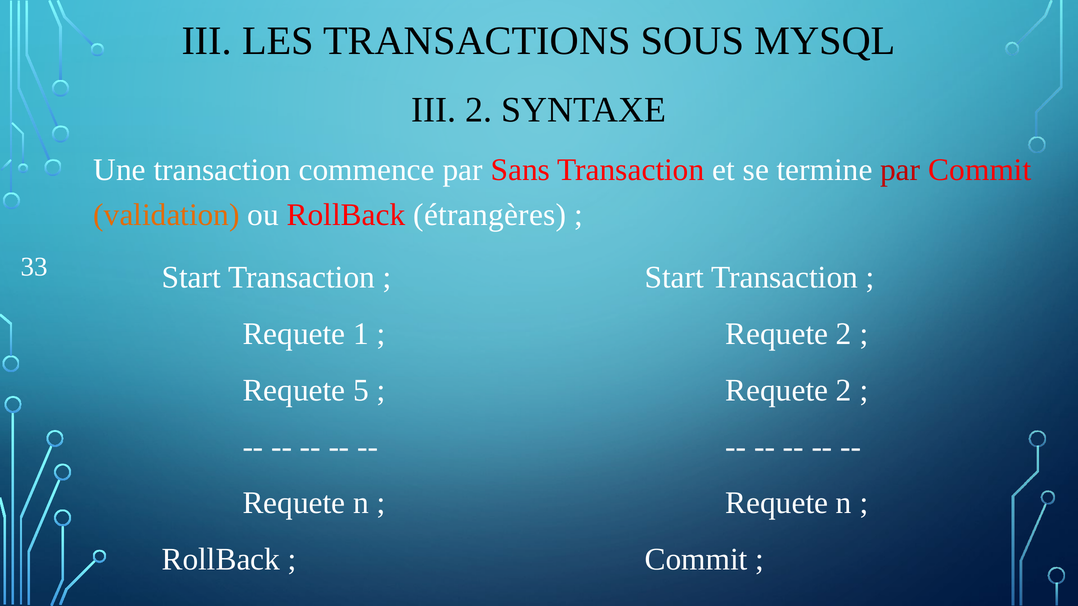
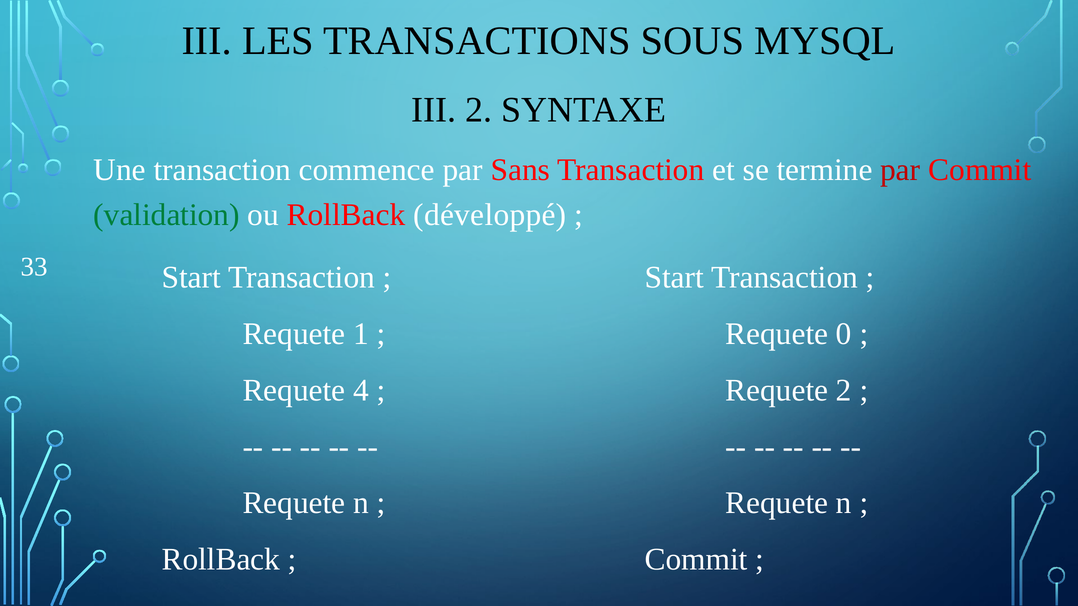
validation colour: orange -> green (167, 215)
étrangères: étrangères -> développé (490, 215)
2: 2 -> 0 (844, 334)
5: 5 -> 4 (361, 391)
